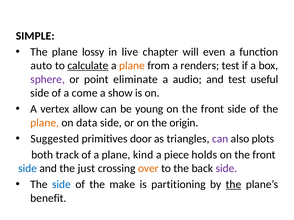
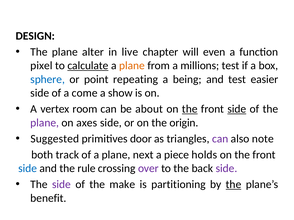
SIMPLE: SIMPLE -> DESIGN (35, 36)
lossy: lossy -> alter (93, 52)
auto: auto -> pixel (41, 66)
renders: renders -> millions (200, 66)
sphere colour: purple -> blue (48, 80)
eliminate: eliminate -> repeating (136, 80)
audio: audio -> being (187, 80)
useful: useful -> easier (264, 80)
allow: allow -> room (85, 109)
young: young -> about (149, 109)
the underline: none -> present (190, 109)
side underline: none -> present (237, 109)
plane colour: orange -> purple (45, 123)
data: data -> axes (87, 123)
plots: plots -> note (263, 139)
kind: kind -> next (143, 155)
just: just -> rule (87, 169)
over colour: orange -> purple (148, 169)
side colour: blue -> purple (61, 185)
